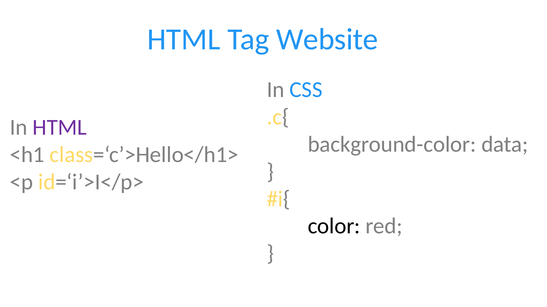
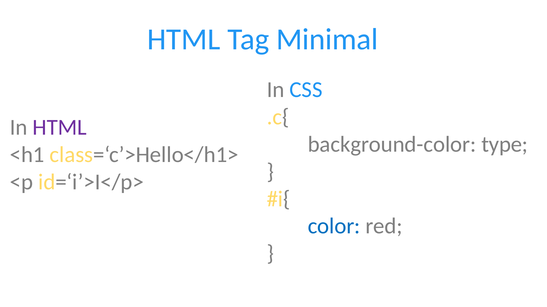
Website: Website -> Minimal (327, 39)
data: data -> type (505, 145)
color colour: black -> blue (334, 227)
